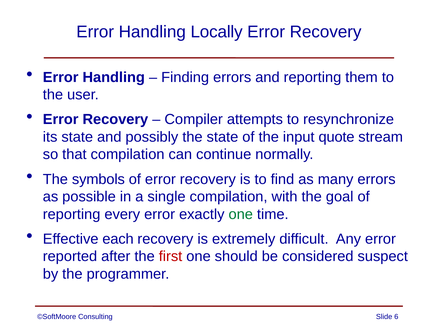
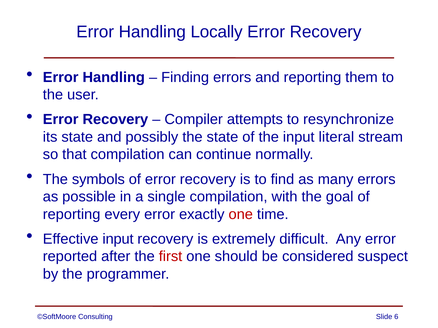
quote: quote -> literal (336, 137)
one colour: green -> red (241, 215)
Effective each: each -> input (118, 239)
